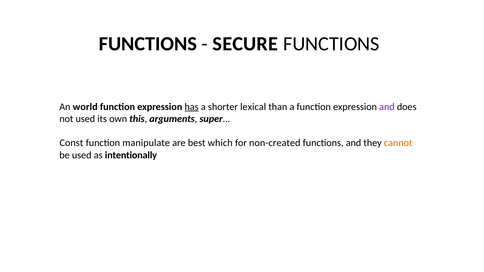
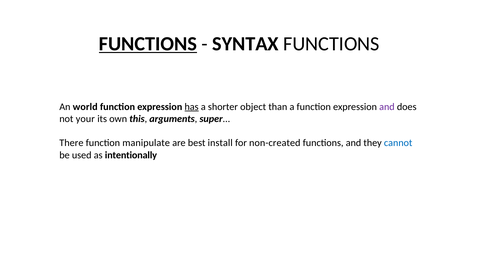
FUNCTIONS underline: none -> present (148, 44)
SECURE: SECURE -> SYNTAX (245, 44)
lexical: lexical -> object (253, 107)
not used: used -> your (85, 119)
Const: Const -> There (71, 143)
which: which -> install (220, 143)
cannot colour: orange -> blue (398, 143)
